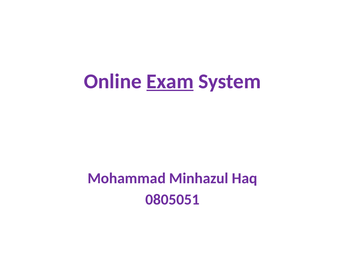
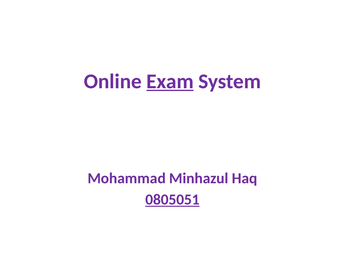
0805051 underline: none -> present (172, 200)
